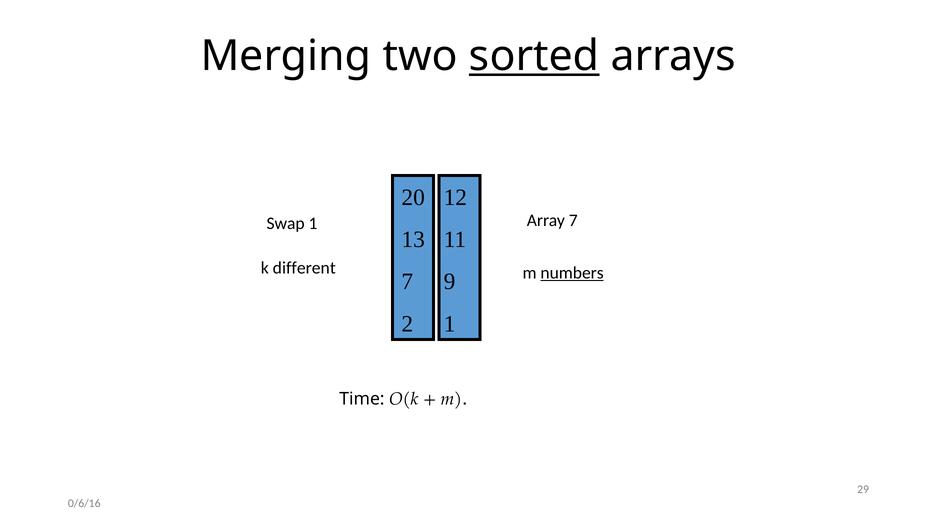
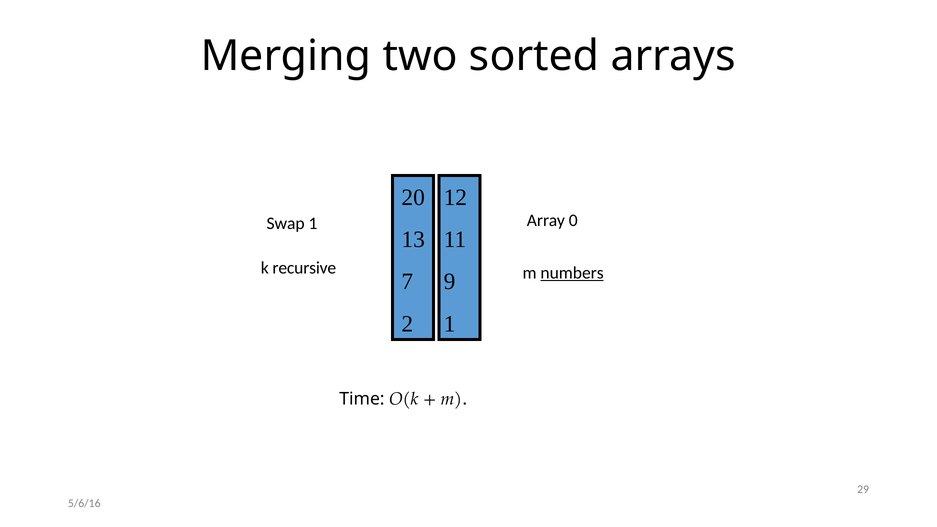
sorted underline: present -> none (534, 56)
Array 7: 7 -> 0 (573, 220)
different: different -> recursive (304, 268)
0/6/16: 0/6/16 -> 5/6/16 (84, 503)
